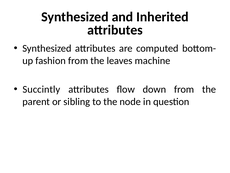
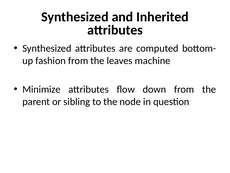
Succintly: Succintly -> Minimize (41, 89)
